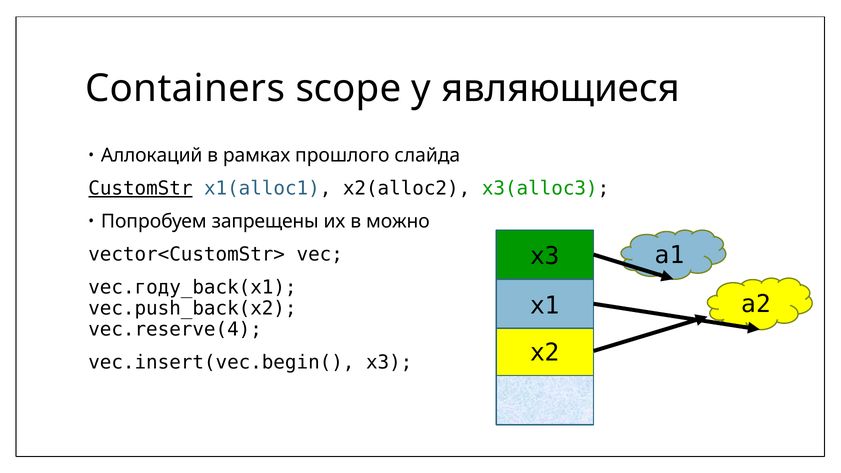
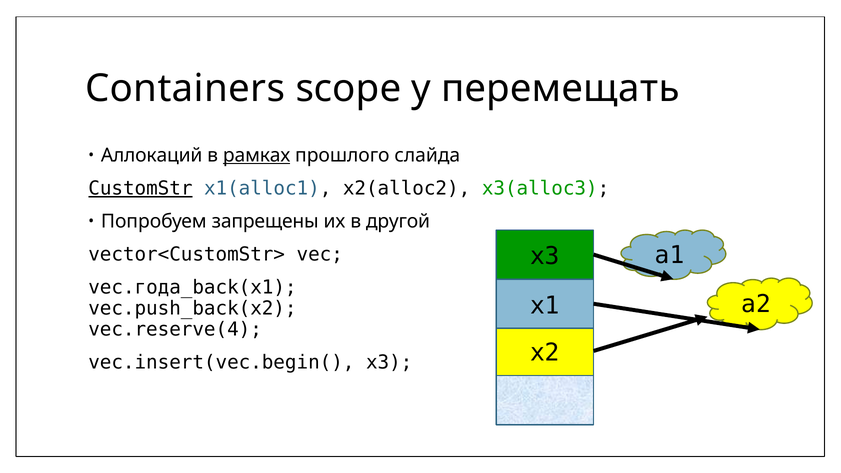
являющиеся: являющиеся -> перемещать (560, 89)
рамках underline: none -> present (257, 155)
можно: можно -> другой (398, 222)
vec.году_back(x1: vec.году_back(x1 -> vec.года_back(x1 (192, 288)
